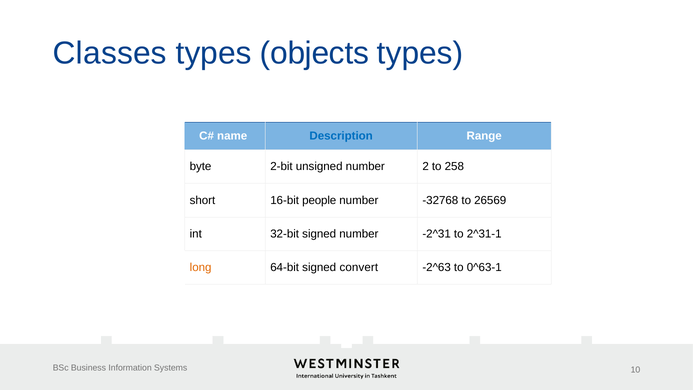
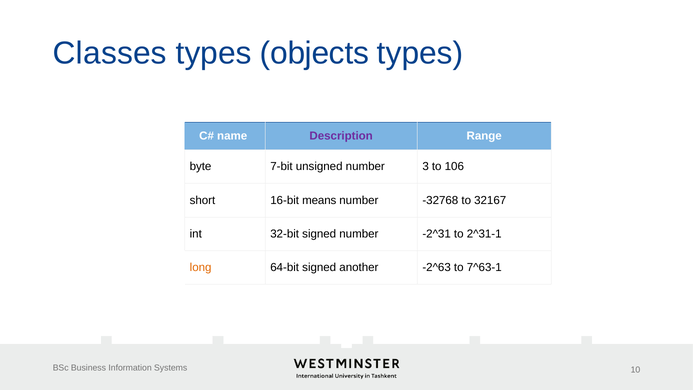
Description colour: blue -> purple (341, 136)
2-bit: 2-bit -> 7-bit (281, 167)
2: 2 -> 3 (426, 167)
258: 258 -> 106 (454, 167)
people: people -> means (319, 200)
26569: 26569 -> 32167 (490, 200)
convert: convert -> another (359, 268)
0^63-1: 0^63-1 -> 7^63-1 (484, 268)
